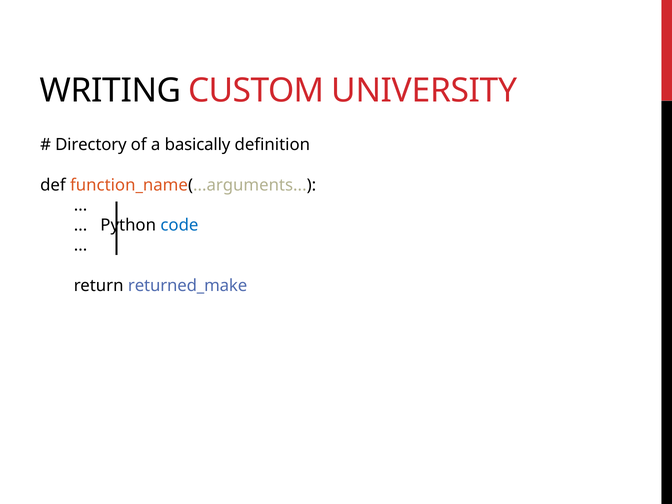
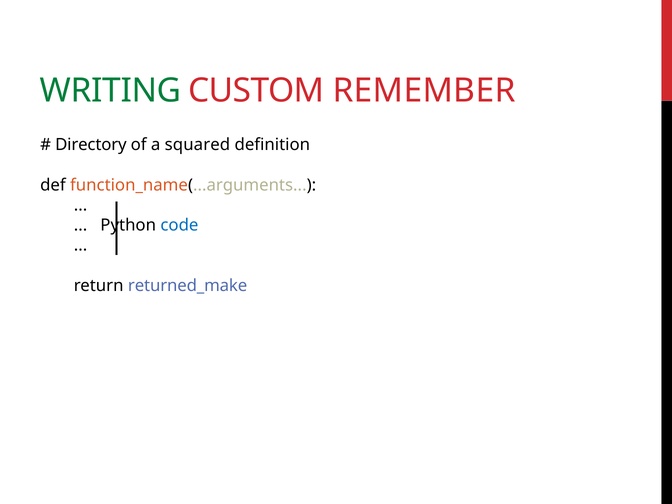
WRITING colour: black -> green (111, 91)
UNIVERSITY: UNIVERSITY -> REMEMBER (424, 91)
basically: basically -> squared (197, 145)
